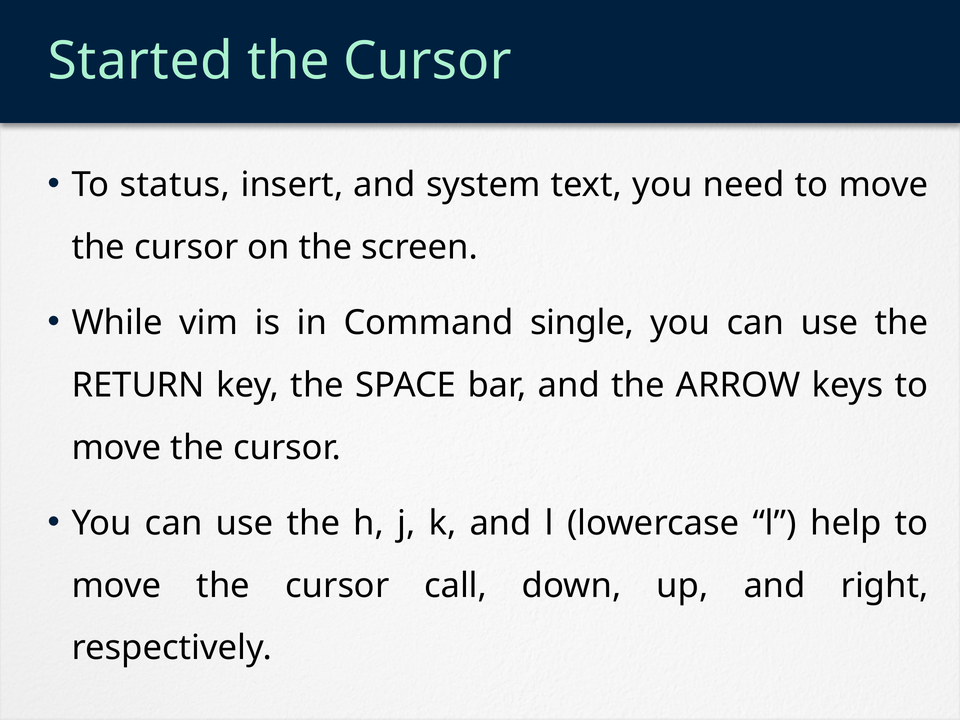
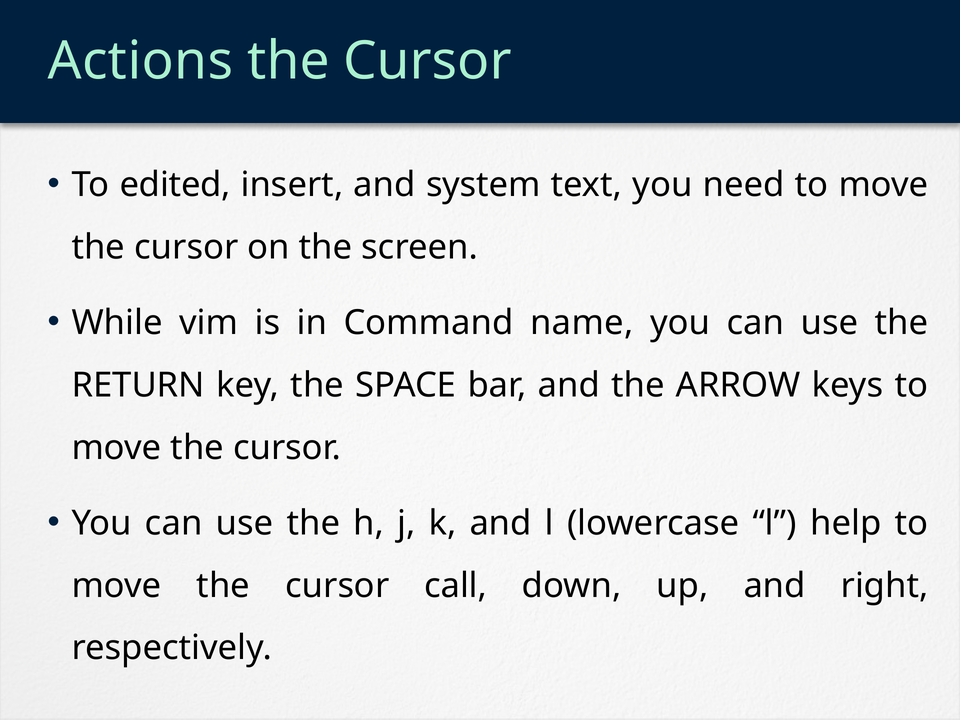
Started: Started -> Actions (140, 61)
status: status -> edited (175, 185)
single: single -> name (582, 323)
